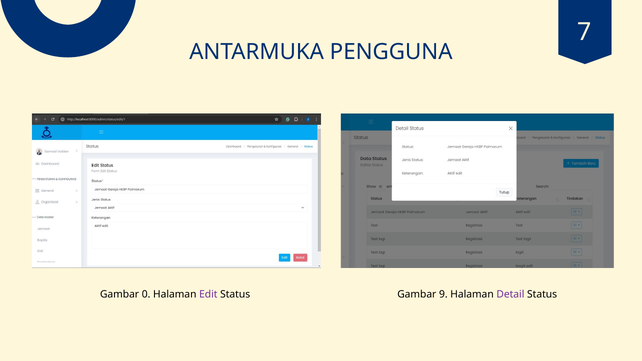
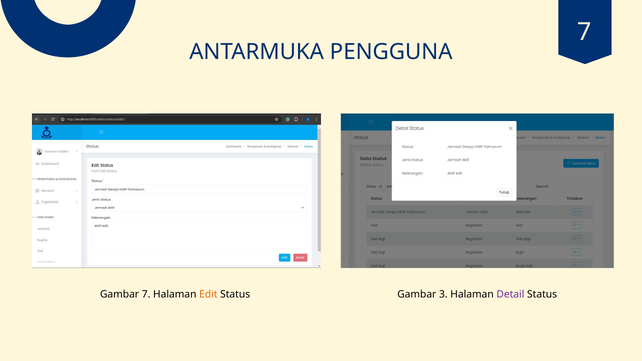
Gambar 0: 0 -> 7 (146, 294)
Edit colour: purple -> orange (208, 294)
9: 9 -> 3 (443, 294)
